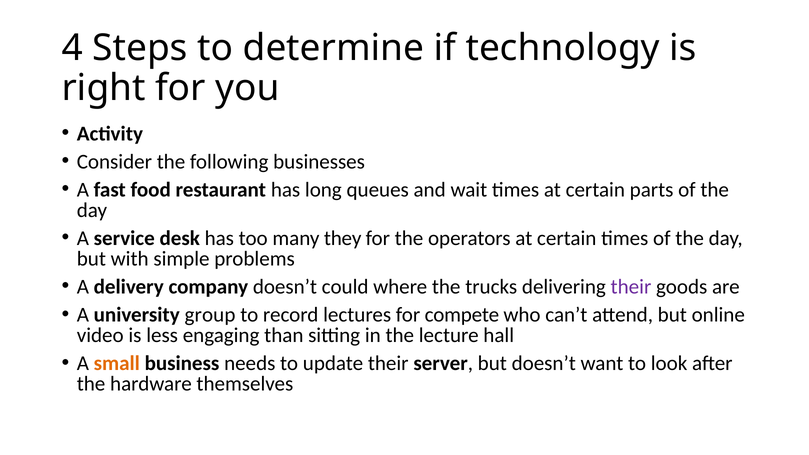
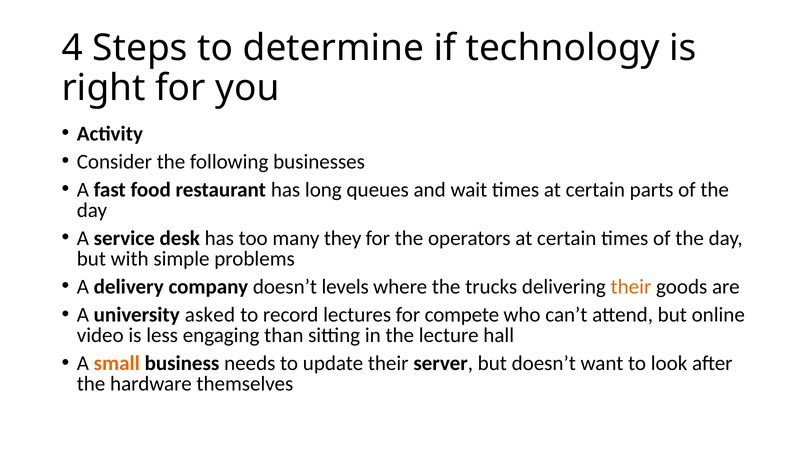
could: could -> levels (345, 287)
their colour: purple -> orange (631, 287)
group: group -> asked (210, 315)
